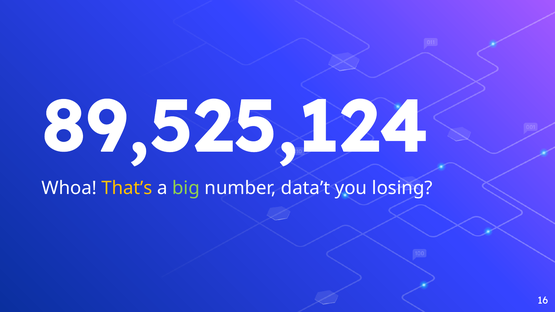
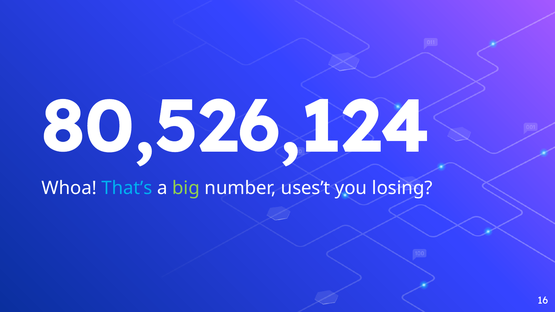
89,525,124: 89,525,124 -> 80,526,124 (235, 127)
That’s colour: yellow -> light blue (127, 188)
data’t: data’t -> uses’t (306, 188)
